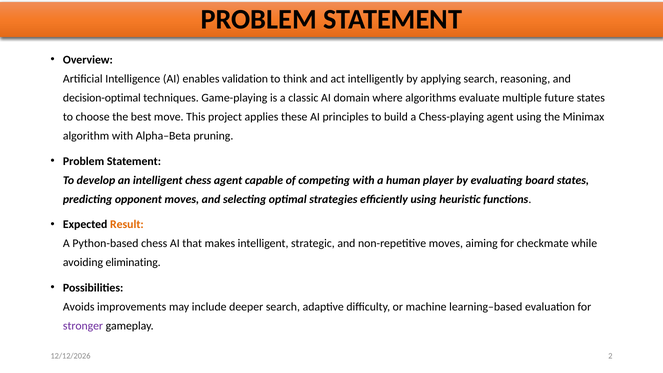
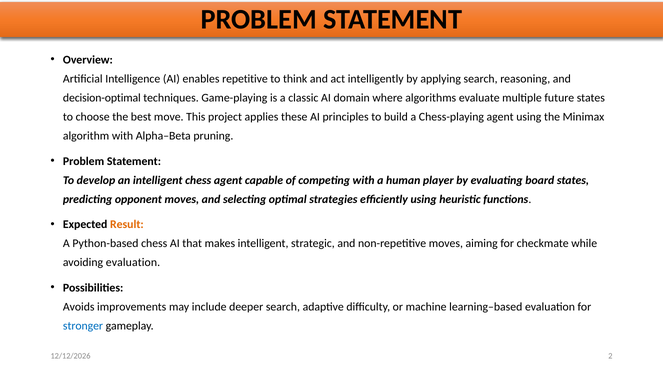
validation: validation -> repetitive (245, 79)
avoiding eliminating: eliminating -> evaluation (133, 262)
stronger colour: purple -> blue (83, 326)
